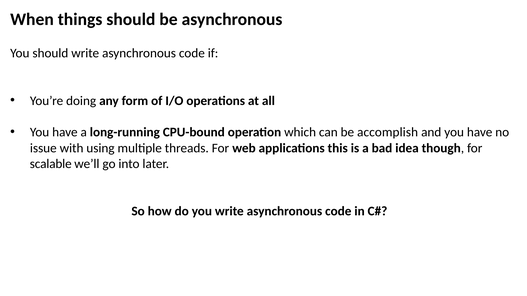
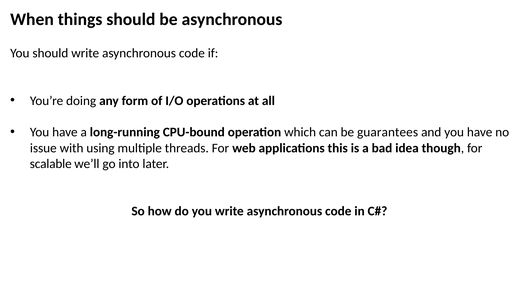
accomplish: accomplish -> guarantees (388, 132)
